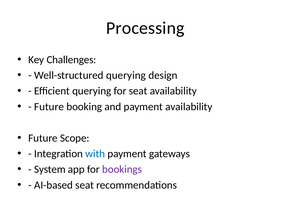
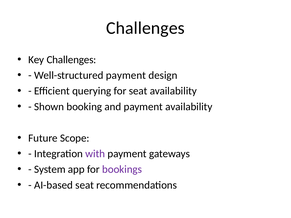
Processing: Processing -> Challenges (145, 28)
Well-structured querying: querying -> payment (126, 75)
Future: Future -> Shown (49, 107)
with colour: blue -> purple (95, 154)
